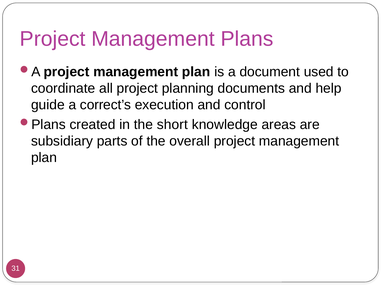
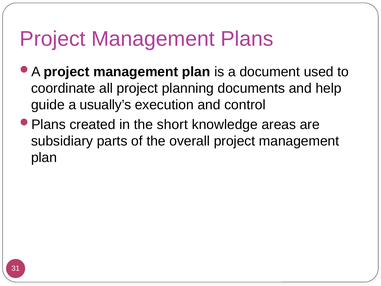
correct’s: correct’s -> usually’s (106, 105)
